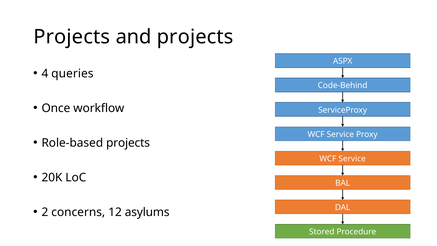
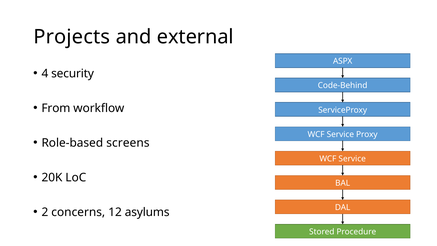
and projects: projects -> external (195, 37)
queries: queries -> security (73, 73)
Once: Once -> From (56, 108)
Role-based projects: projects -> screens (128, 143)
